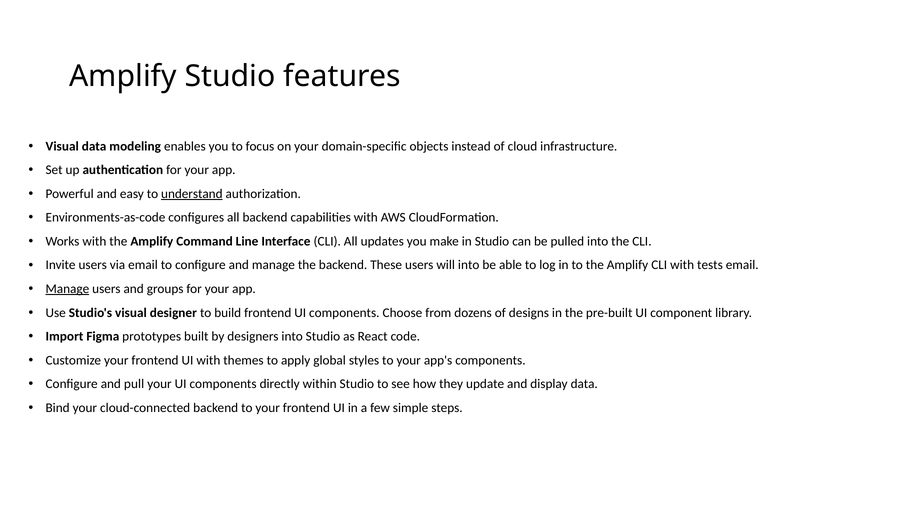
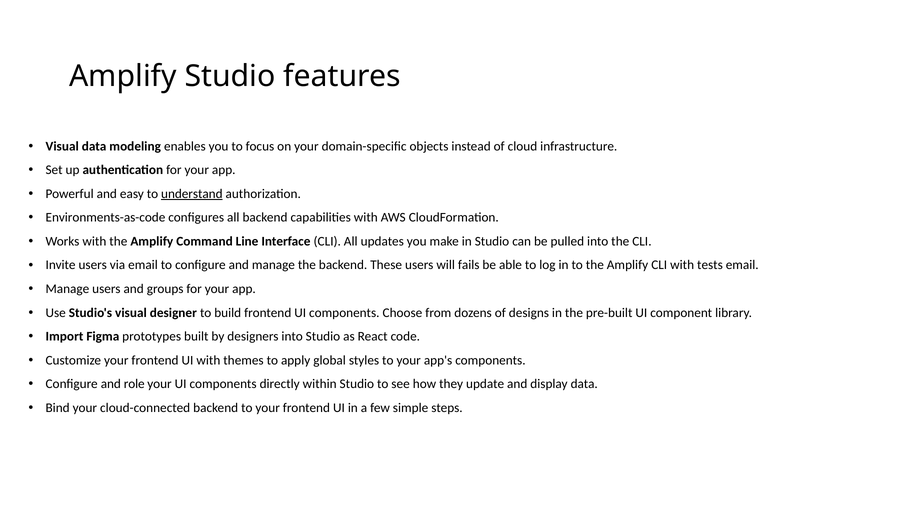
will into: into -> fails (469, 265)
Manage underline: present -> none (67, 289)
pull: pull -> role (134, 384)
